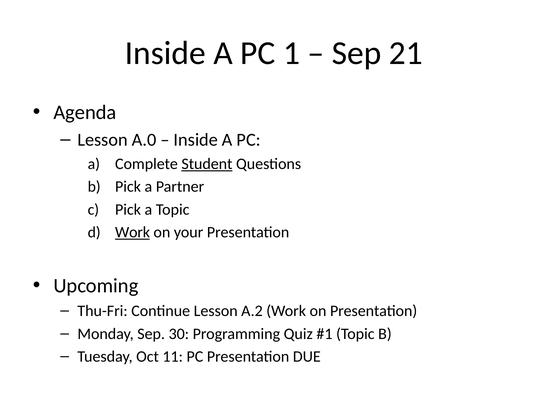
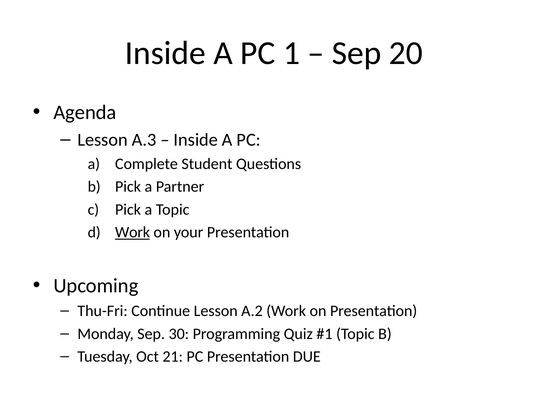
21: 21 -> 20 (406, 53)
A.0: A.0 -> A.3 (144, 140)
Student underline: present -> none (207, 164)
11: 11 -> 21 (173, 357)
